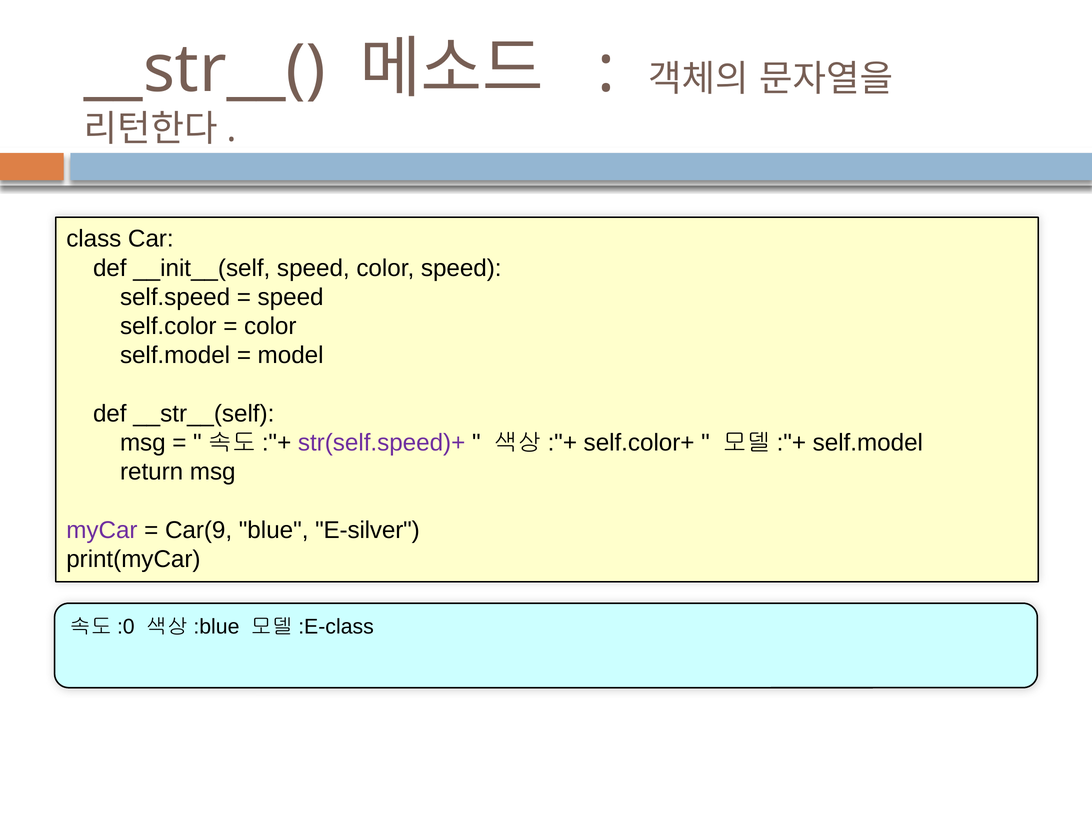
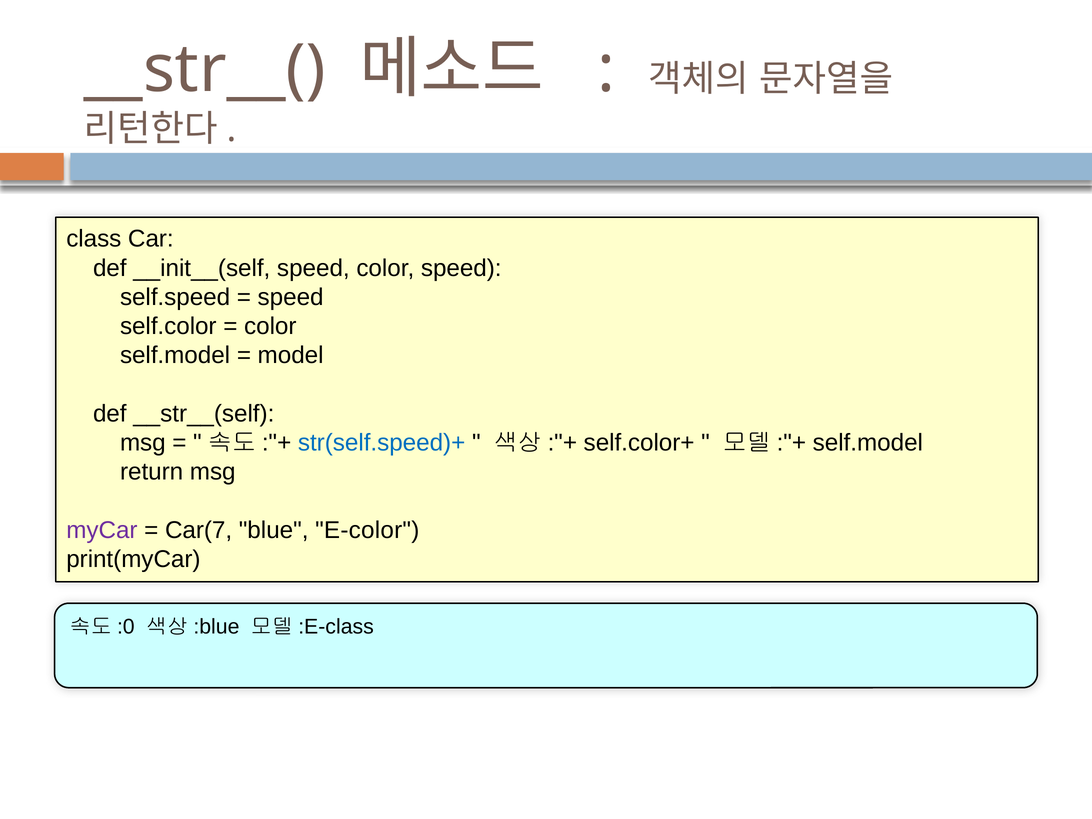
str(self.speed)+ colour: purple -> blue (382, 443)
Car(9: Car(9 -> Car(7 (199, 530)
E-silver: E-silver -> E-color (367, 530)
